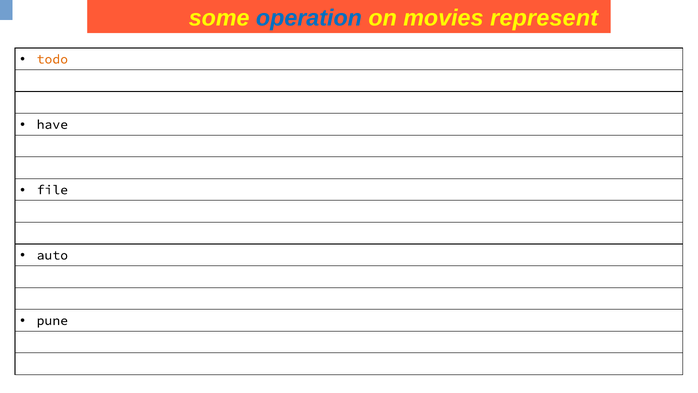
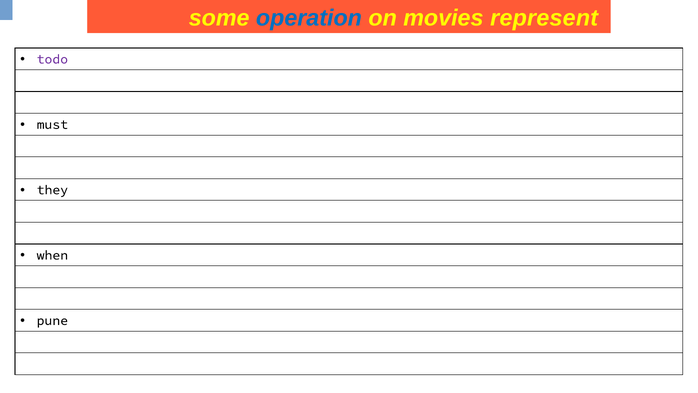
todo colour: orange -> purple (52, 59)
have: have -> must (52, 124)
file: file -> they (52, 190)
auto: auto -> when (52, 255)
